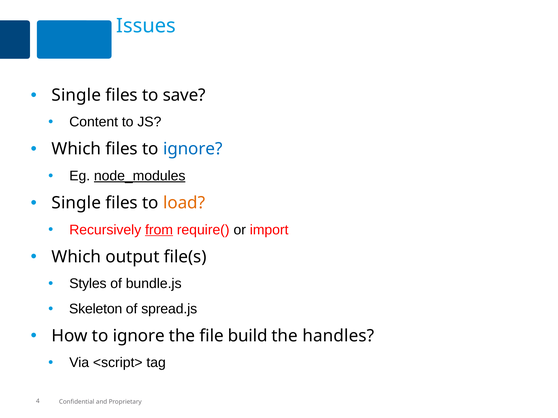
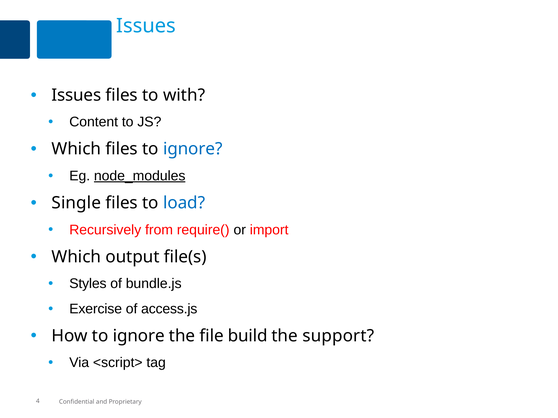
Single: Single -> Issues (76, 95)
save: save -> with (184, 95)
load colour: orange -> blue (184, 203)
from underline: present -> none (159, 230)
Skeleton: Skeleton -> Exercise (96, 309)
spread.js: spread.js -> access.js (169, 309)
handles: handles -> support (338, 336)
